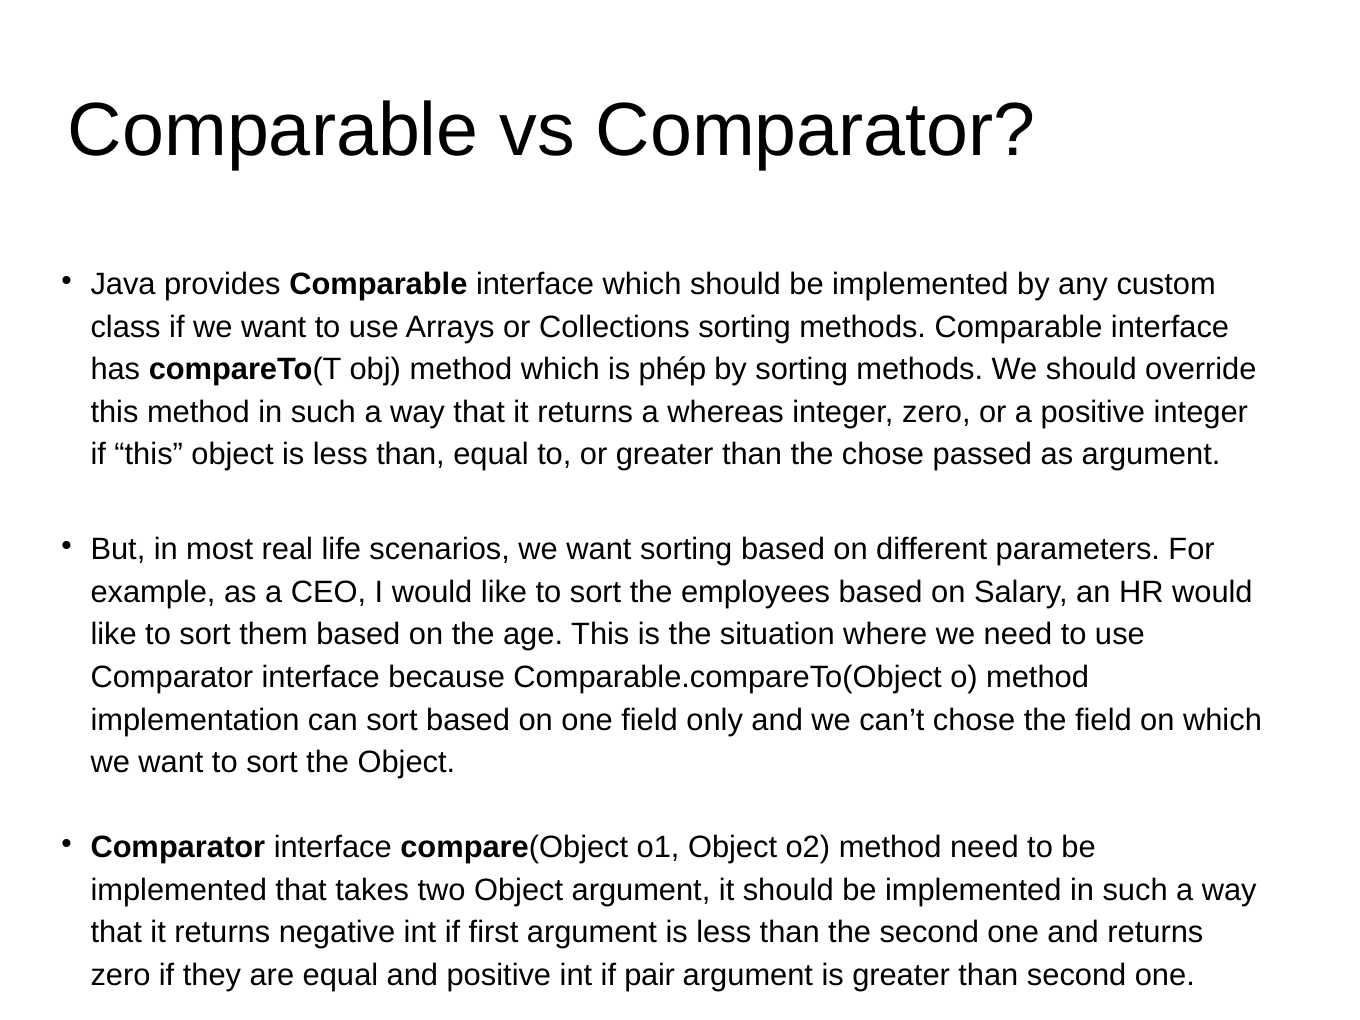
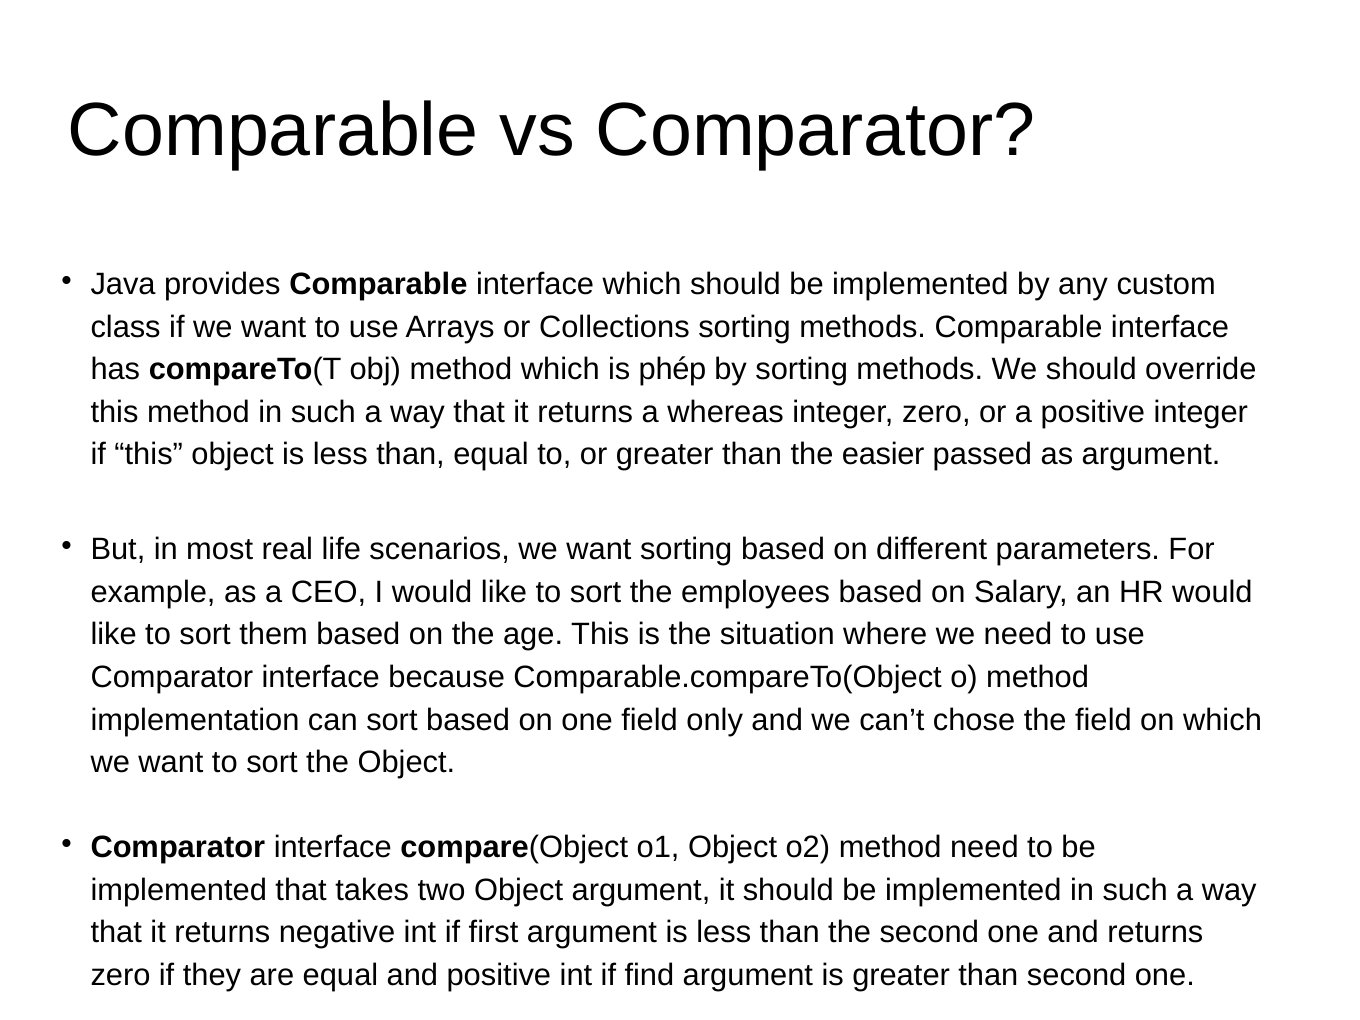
the chose: chose -> easier (883, 455)
pair: pair -> find (649, 975)
